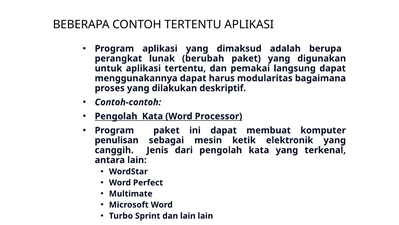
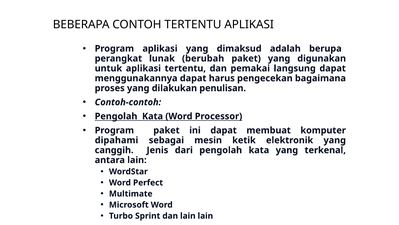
modularitas: modularitas -> pengecekan (265, 78)
deskriptif: deskriptif -> penulisan (223, 88)
penulisan: penulisan -> dipahami (117, 140)
